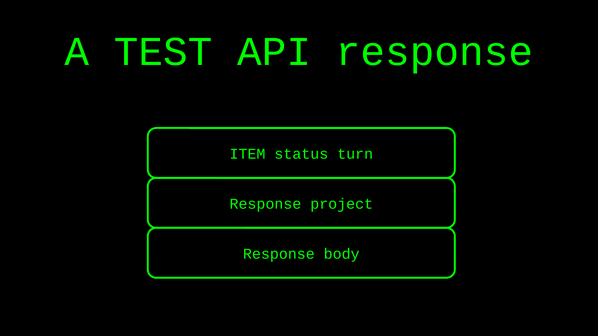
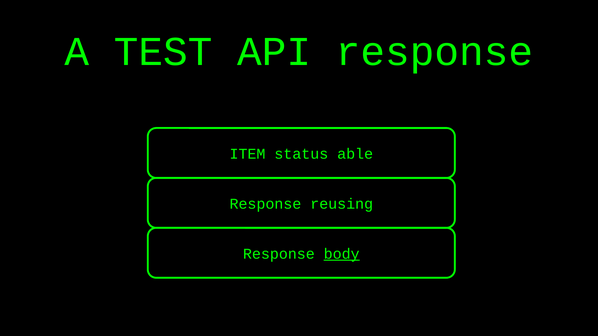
turn: turn -> able (355, 154)
project: project -> reusing (342, 204)
body underline: none -> present (342, 254)
